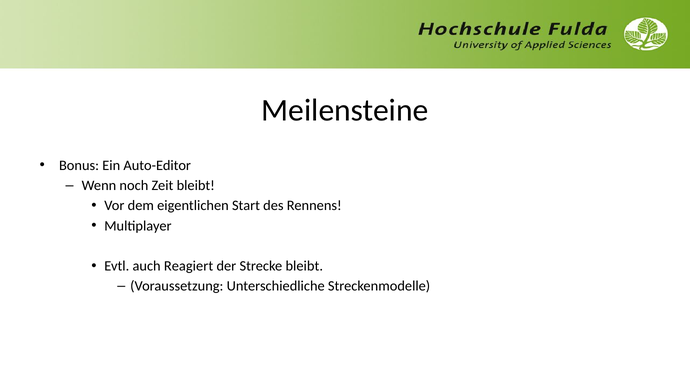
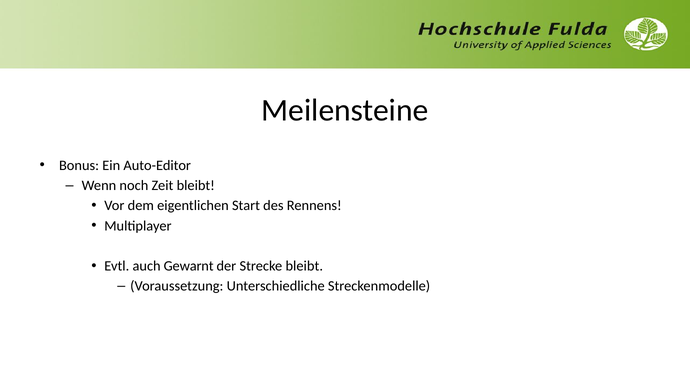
Reagiert: Reagiert -> Gewarnt (189, 266)
